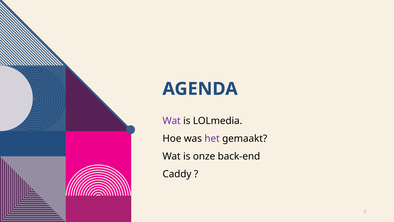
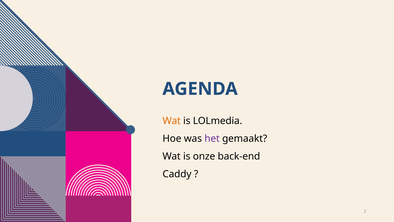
Wat colour: purple -> orange (172, 121)
